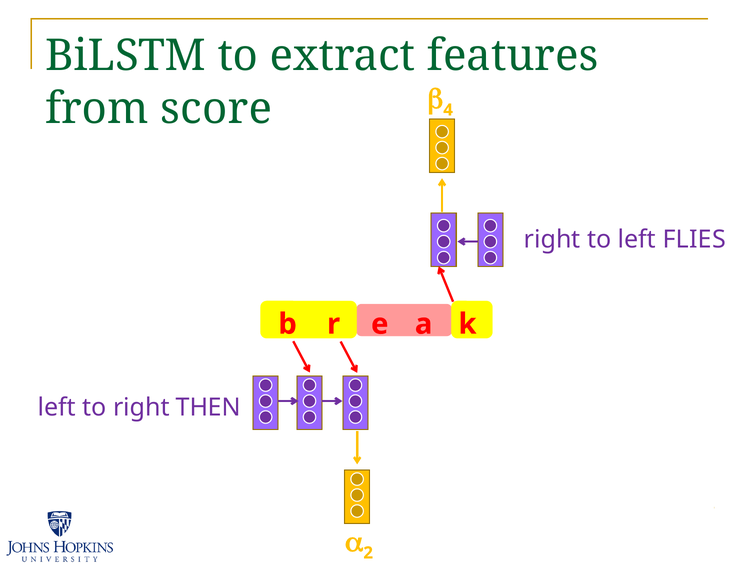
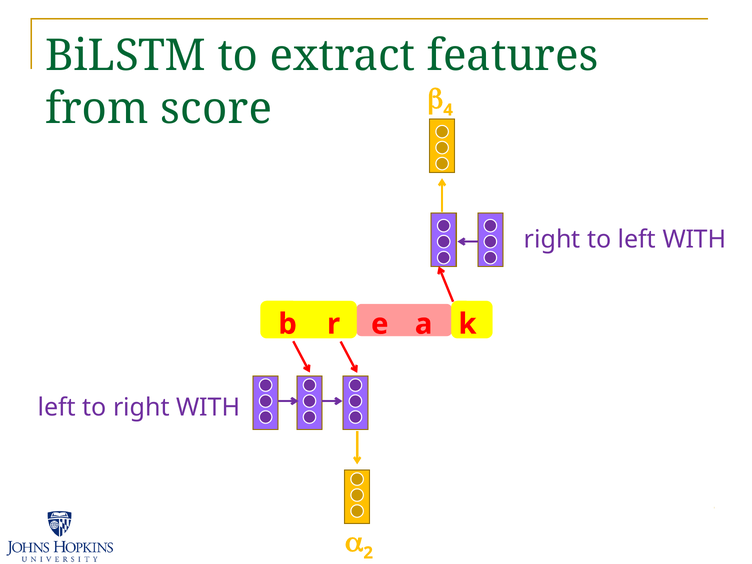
left FLIES: FLIES -> WITH (694, 239)
right THEN: THEN -> WITH (208, 407)
